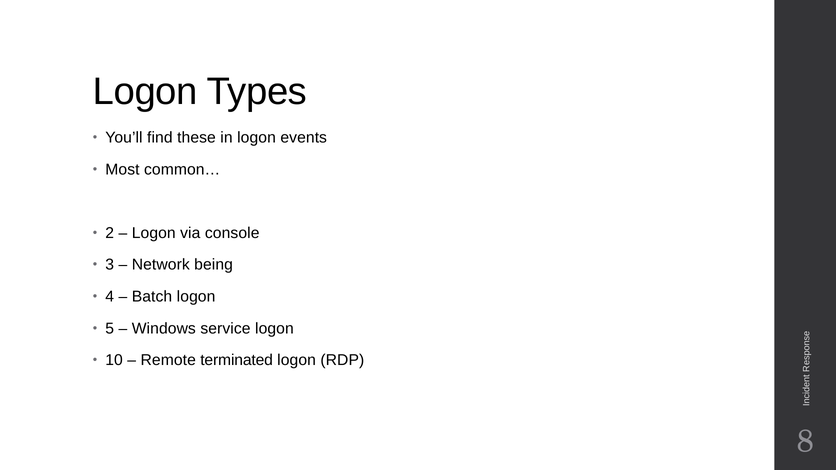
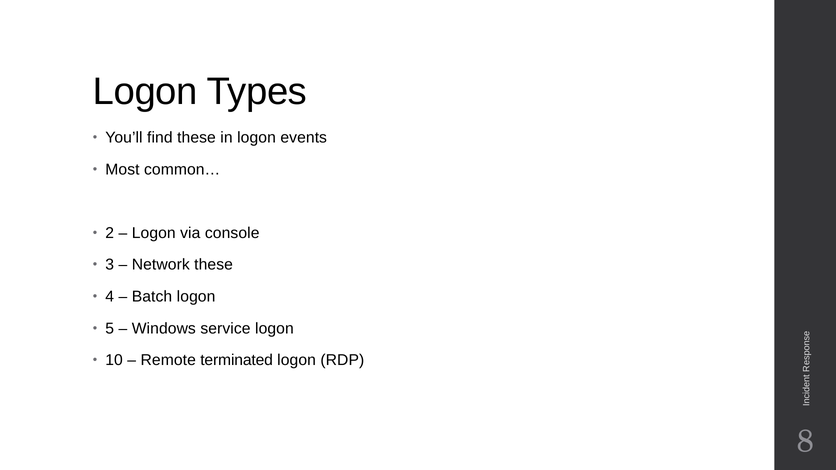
Network being: being -> these (214, 265)
